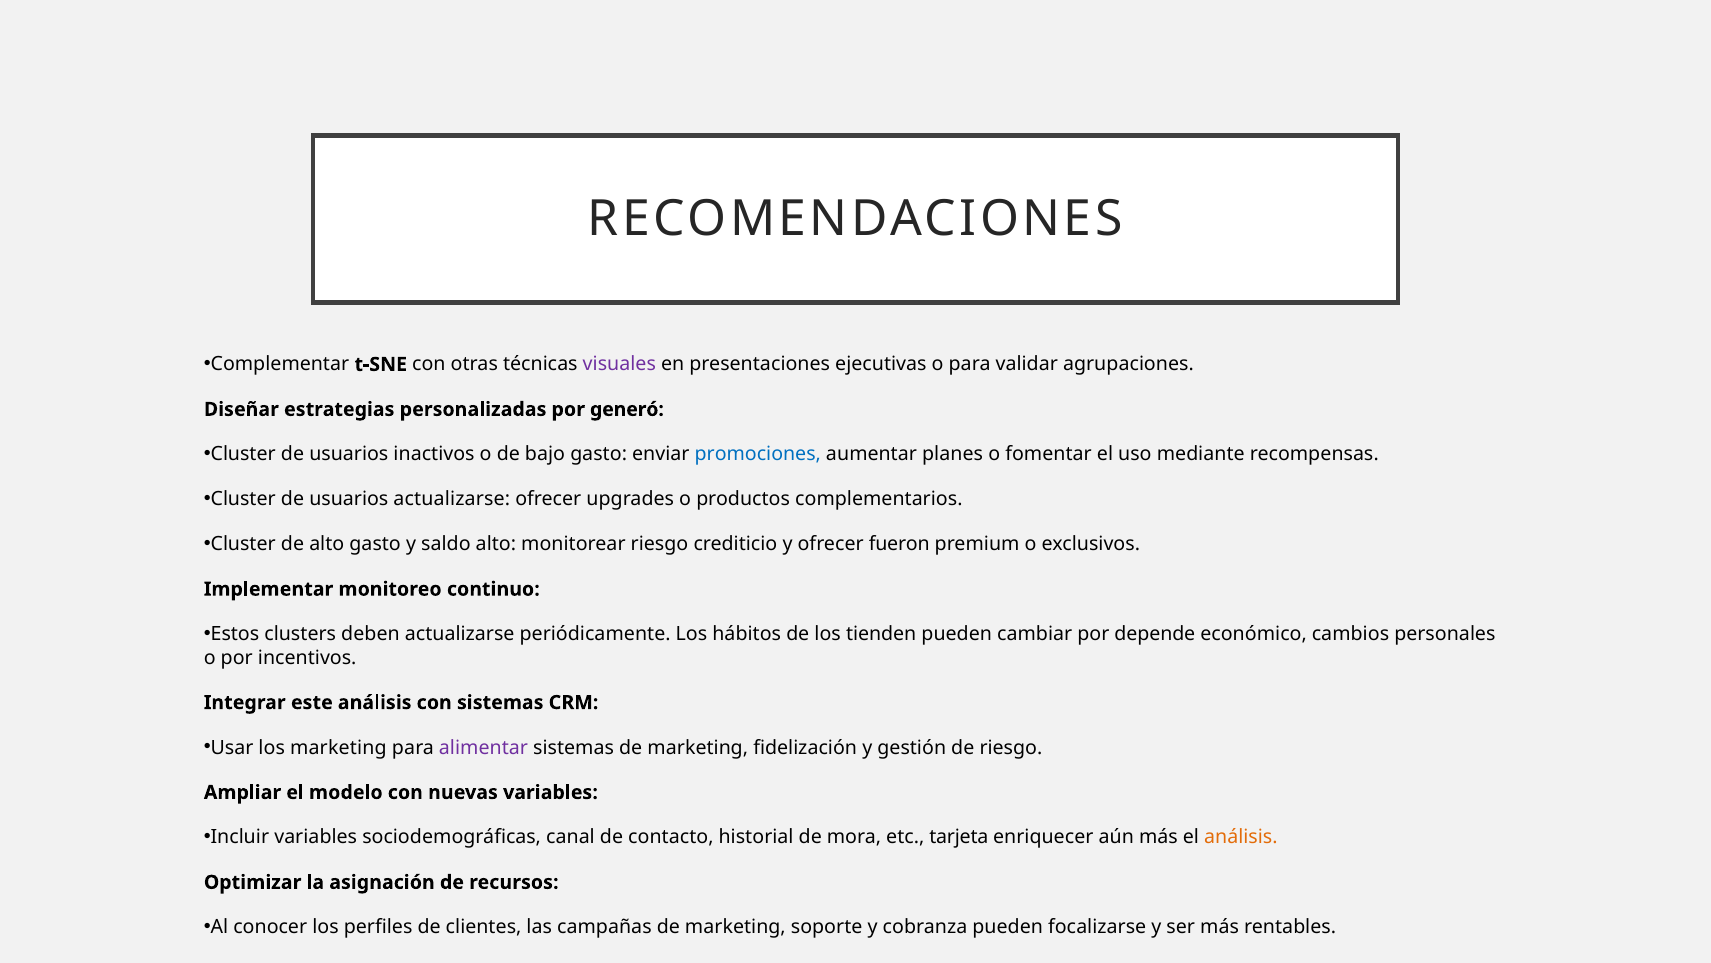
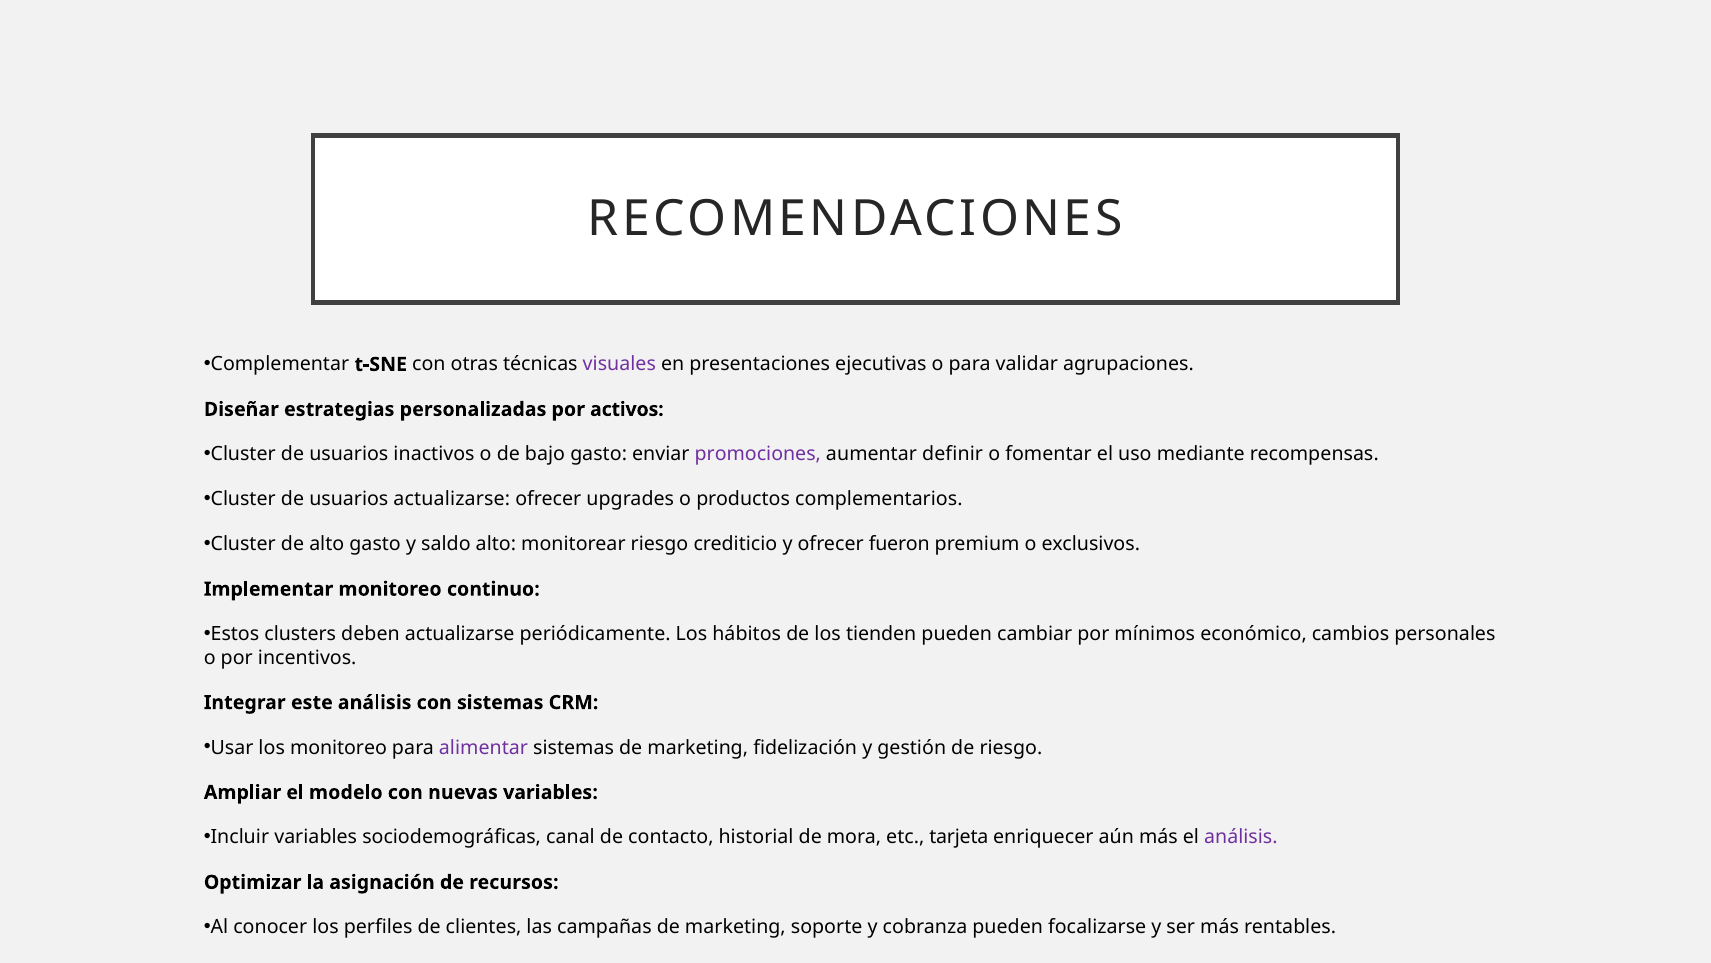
generó: generó -> activos (627, 409)
promociones colour: blue -> purple (758, 454)
planes: planes -> definir (953, 454)
depende: depende -> mínimos (1155, 634)
los marketing: marketing -> monitoreo (338, 747)
análisis colour: orange -> purple (1241, 837)
